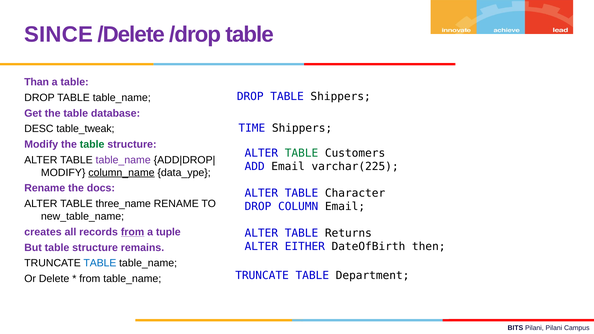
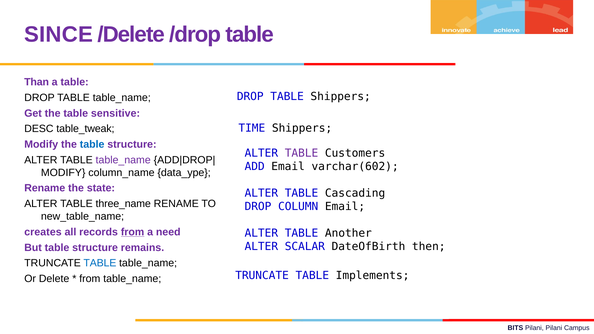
database: database -> sensitive (116, 113)
table colour: green -> blue (92, 144)
TABLE colour: green -> purple (302, 153)
varchar(225: varchar(225 -> varchar(602 (355, 166)
column_name underline: present -> none (121, 173)
docs: docs -> state (101, 188)
Character: Character -> Cascading (355, 193)
tuple: tuple -> need (168, 232)
Returns: Returns -> Another (348, 233)
EITHER: EITHER -> SCALAR (305, 247)
Department: Department -> Implements (373, 276)
